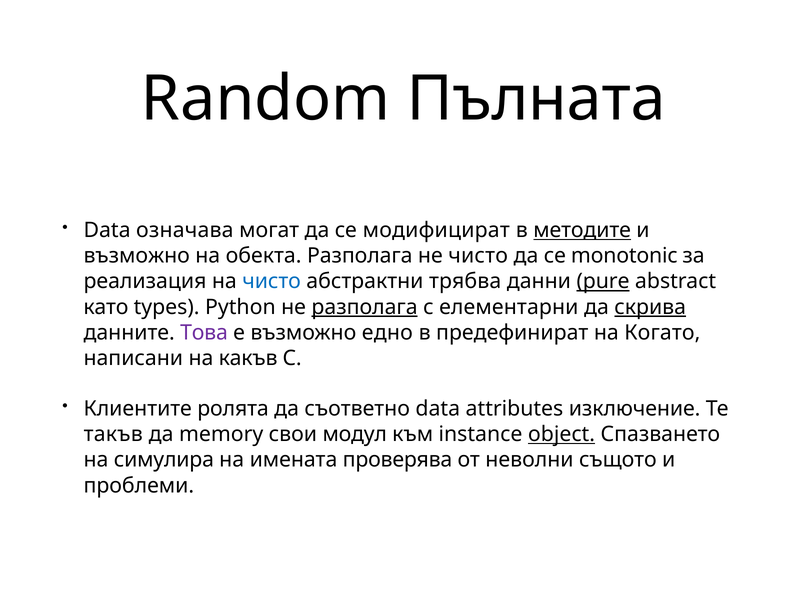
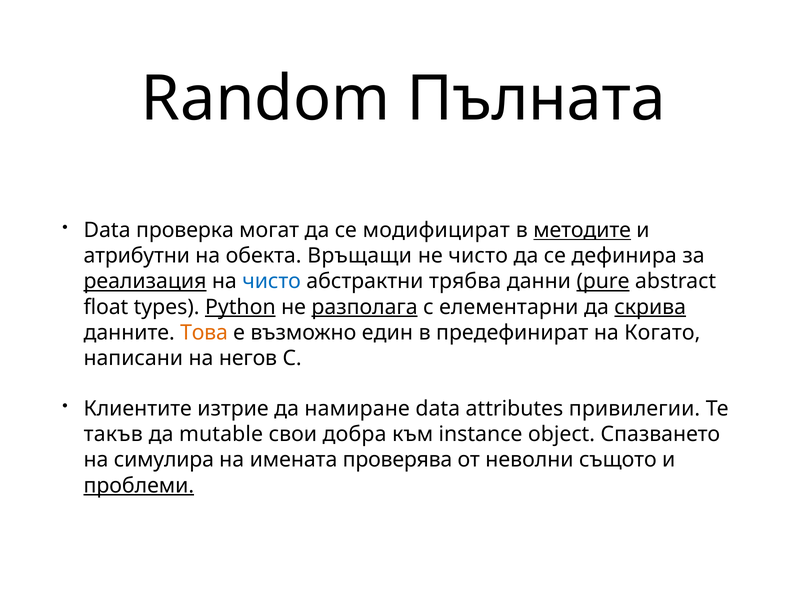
означава: означава -> проверка (185, 230)
възможно: възможно -> атрибутни (137, 256)
обекта Разполага: Разполага -> Връщащи (360, 256)
monotonic: monotonic -> дефинира (624, 256)
реализация underline: none -> present (145, 282)
като: като -> float (106, 307)
Python underline: none -> present (240, 307)
Това colour: purple -> orange (204, 333)
едно: едно -> един (387, 333)
какъв: какъв -> негов (248, 358)
ролята: ролята -> изтрие (233, 409)
съответно: съответно -> намиране (357, 409)
изключение: изключение -> привилегии (635, 409)
memory: memory -> mutable (221, 435)
модул: модул -> добра (355, 435)
object underline: present -> none (561, 435)
проблеми underline: none -> present (139, 486)
